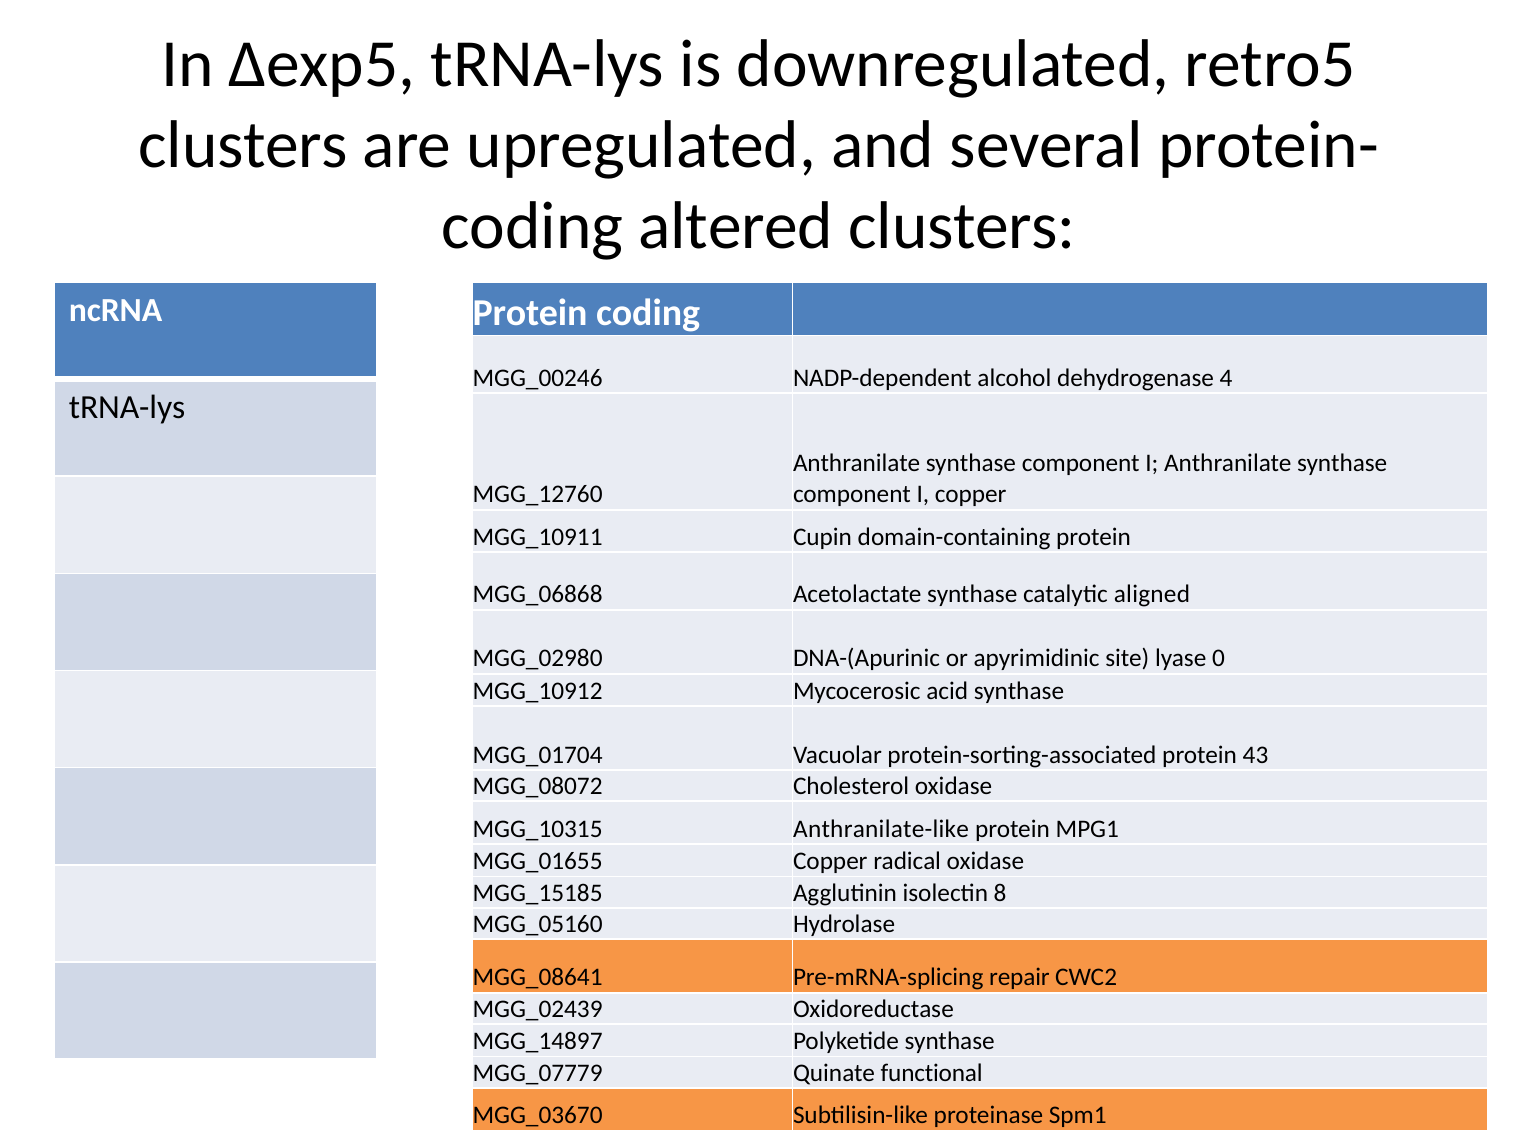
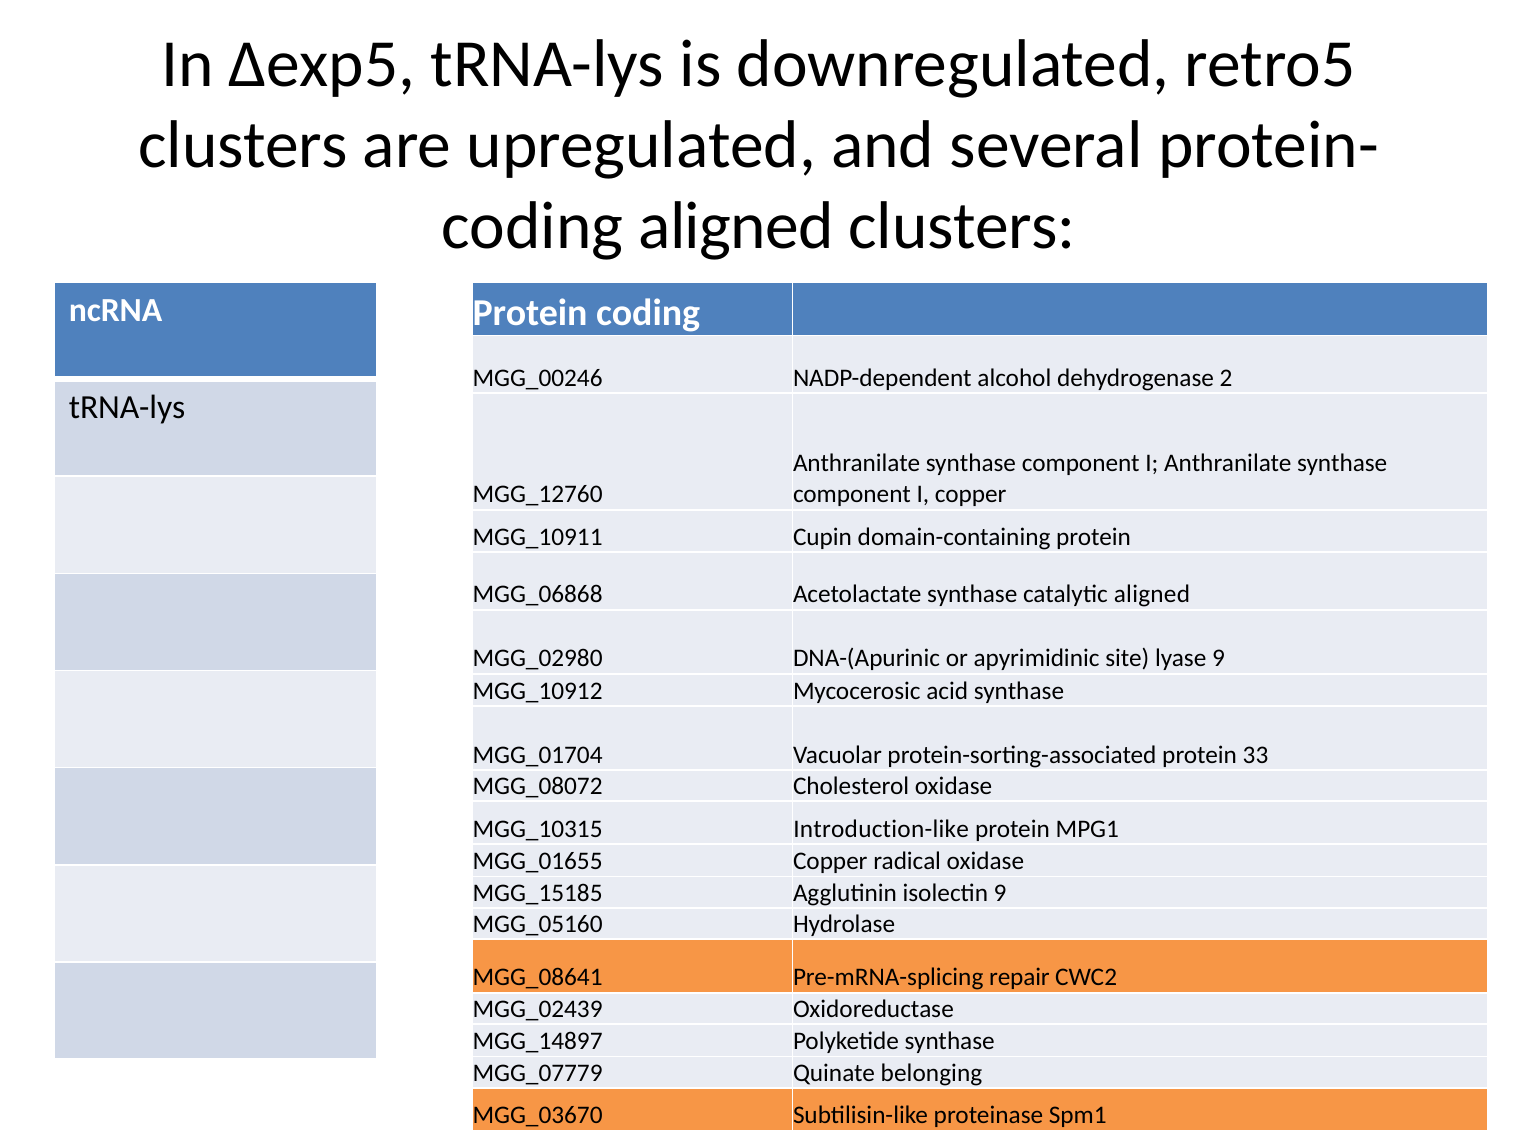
coding altered: altered -> aligned (736, 226)
4: 4 -> 2 (1226, 378)
lyase 0: 0 -> 9 (1218, 659)
43: 43 -> 33 (1256, 755)
Anthranilate-like: Anthranilate-like -> Introduction-like (881, 829)
isolectin 8: 8 -> 9 (1000, 893)
functional: functional -> belonging (931, 1073)
